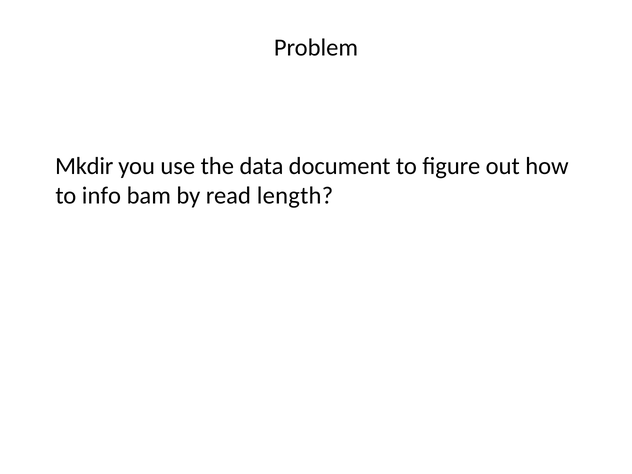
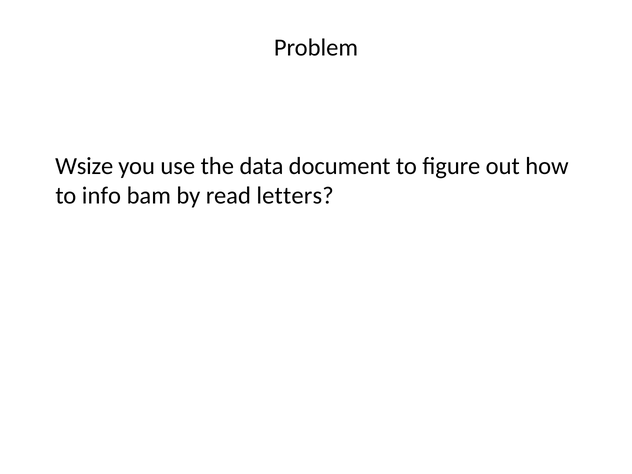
Mkdir: Mkdir -> Wsize (84, 166)
length: length -> letters (295, 196)
